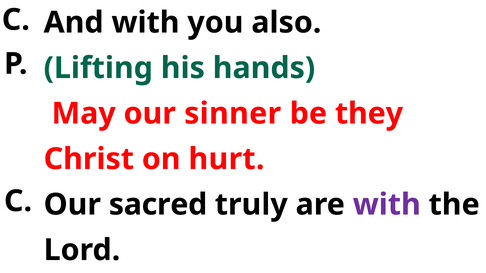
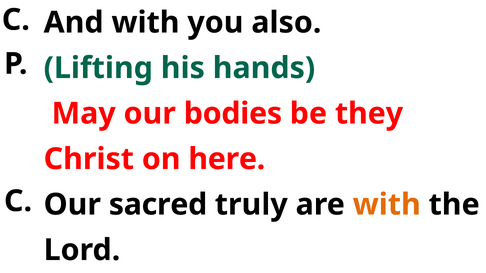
sinner: sinner -> bodies (233, 114)
hurt: hurt -> here (227, 159)
with colour: purple -> orange (387, 205)
